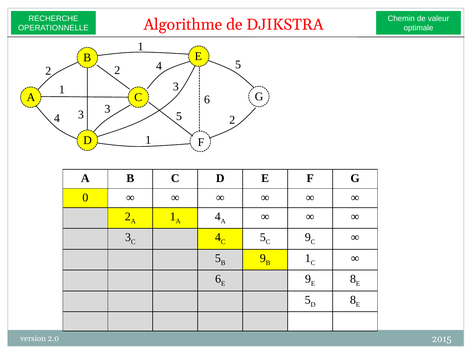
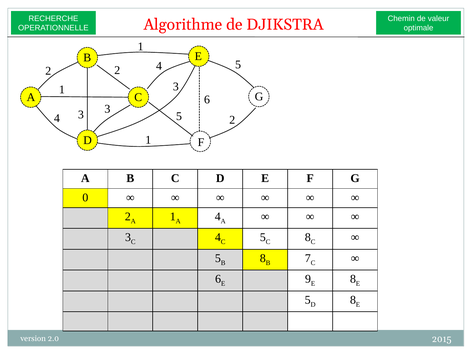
C 9: 9 -> 8 (308, 237)
B 9: 9 -> 8 (263, 258)
B 1: 1 -> 7 (308, 258)
